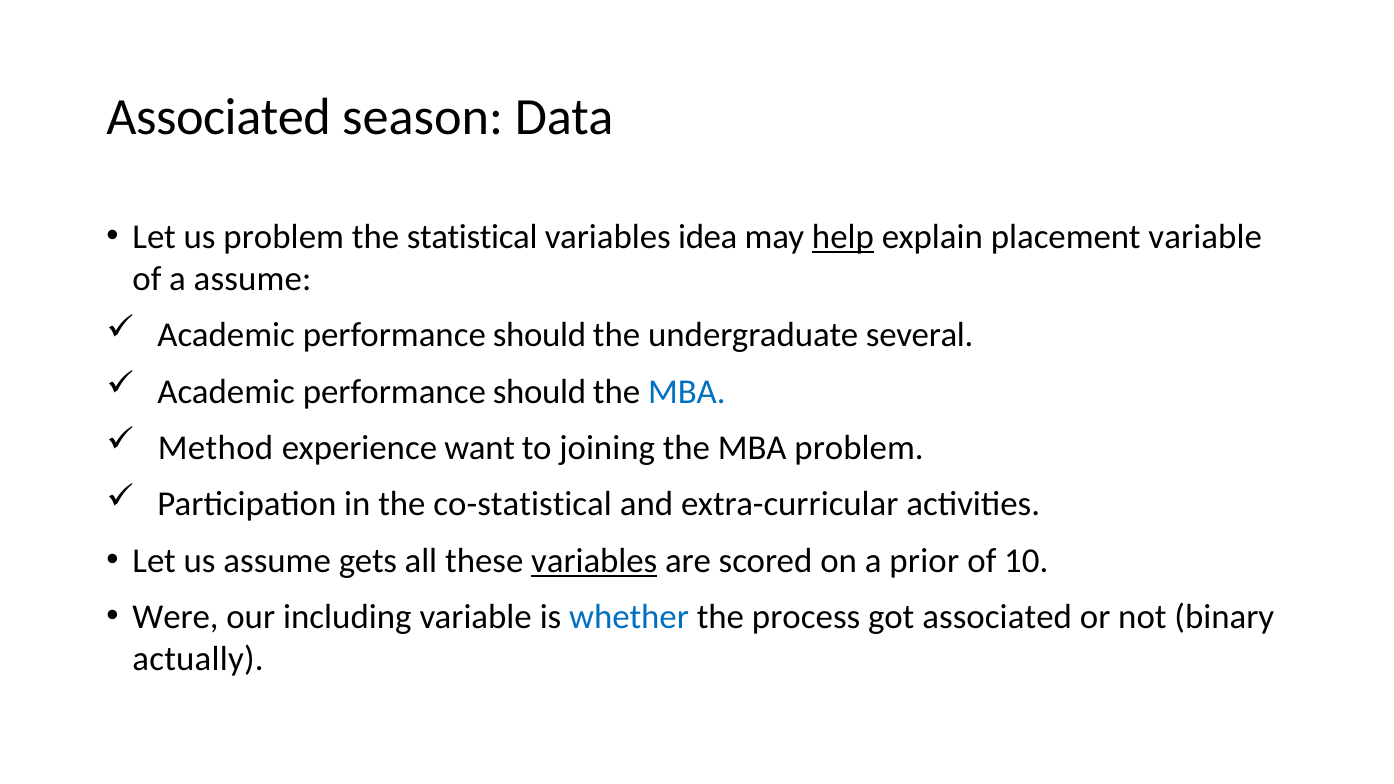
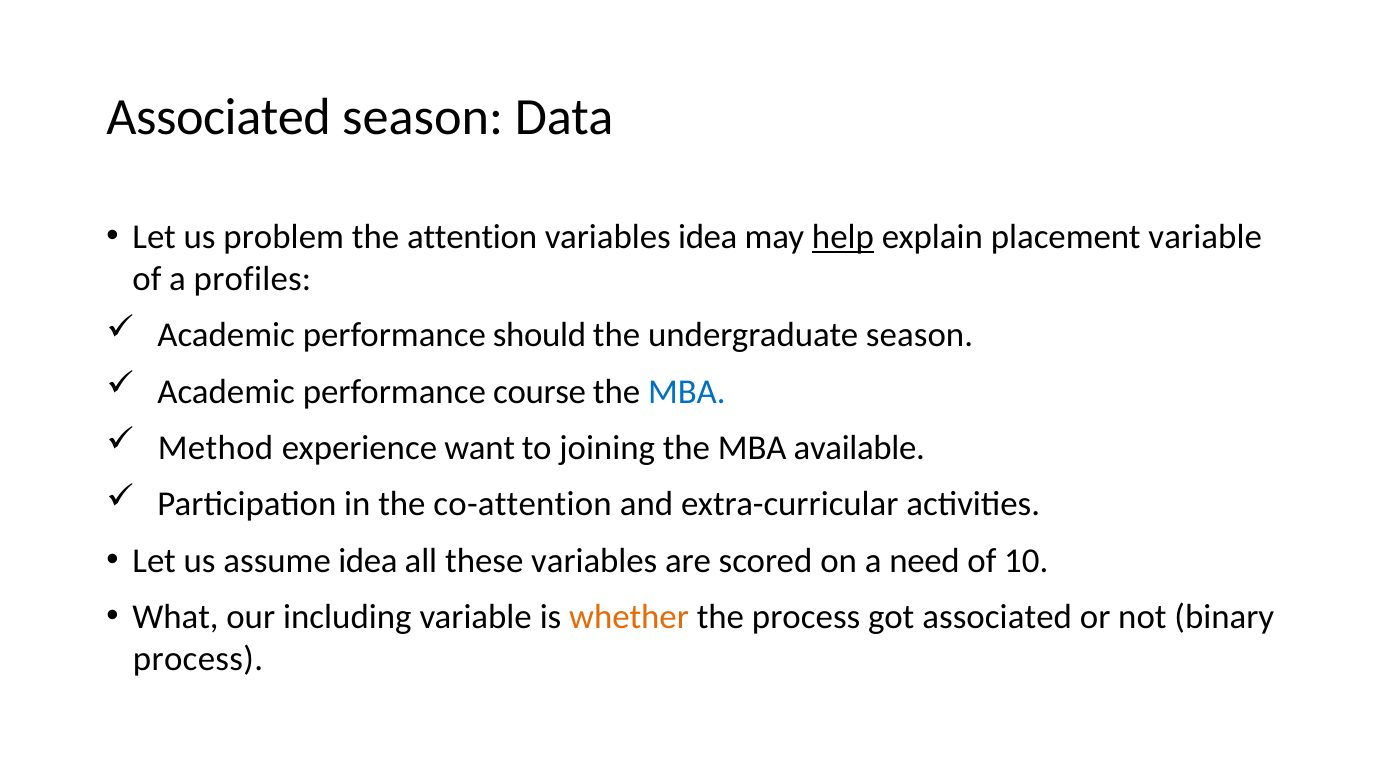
statistical: statistical -> attention (472, 237)
a assume: assume -> profiles (253, 279)
undergraduate several: several -> season (920, 335)
should: should -> course (540, 392)
MBA problem: problem -> available (859, 448)
co-statistical: co-statistical -> co-attention (523, 505)
assume gets: gets -> idea (368, 561)
variables underline: present -> none (594, 561)
prior: prior -> need (925, 561)
Were: Were -> What (176, 617)
whether colour: blue -> orange (629, 617)
actually: actually -> process (198, 659)
